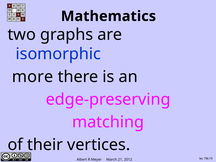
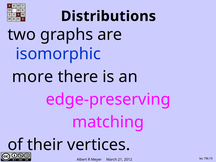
Mathematics: Mathematics -> Distributions (108, 16)
